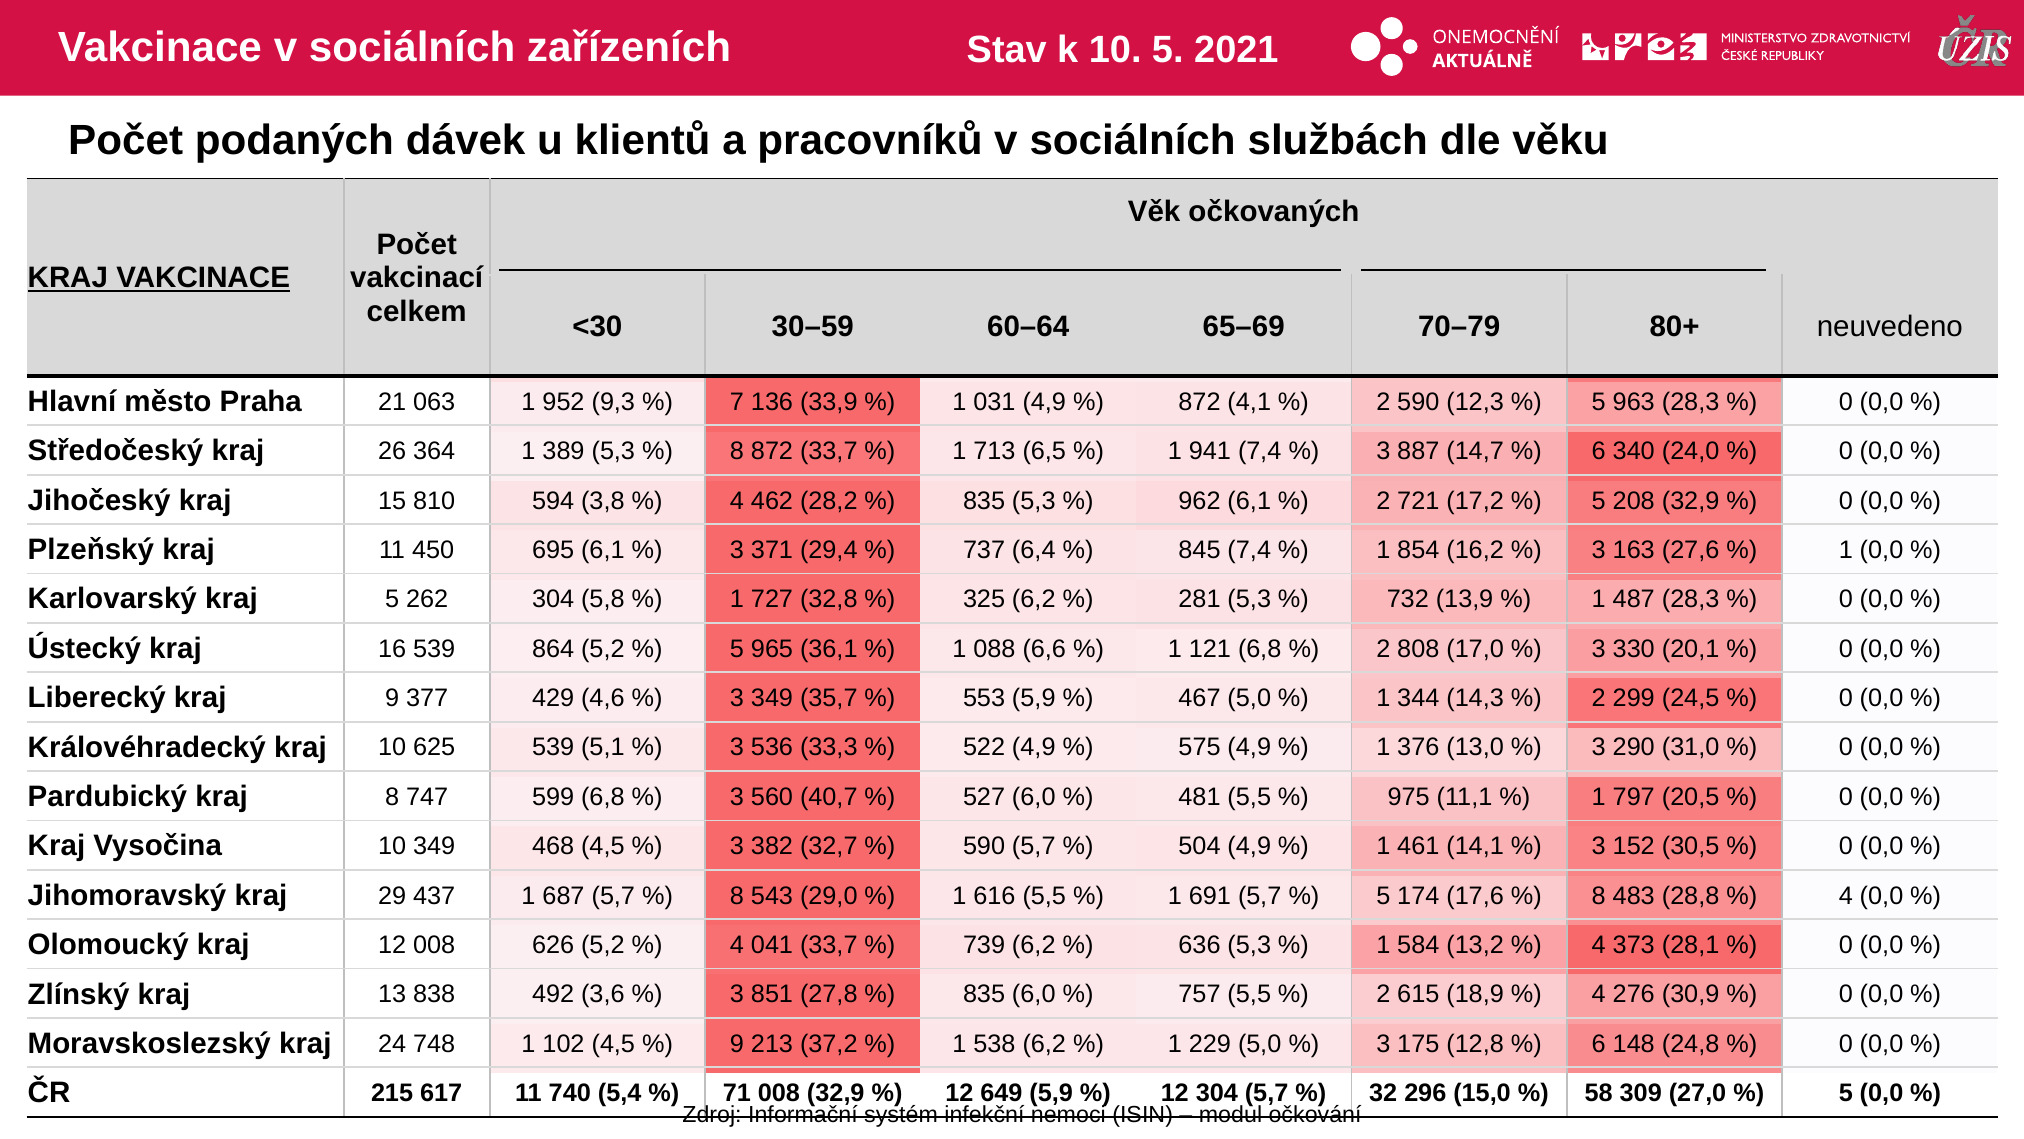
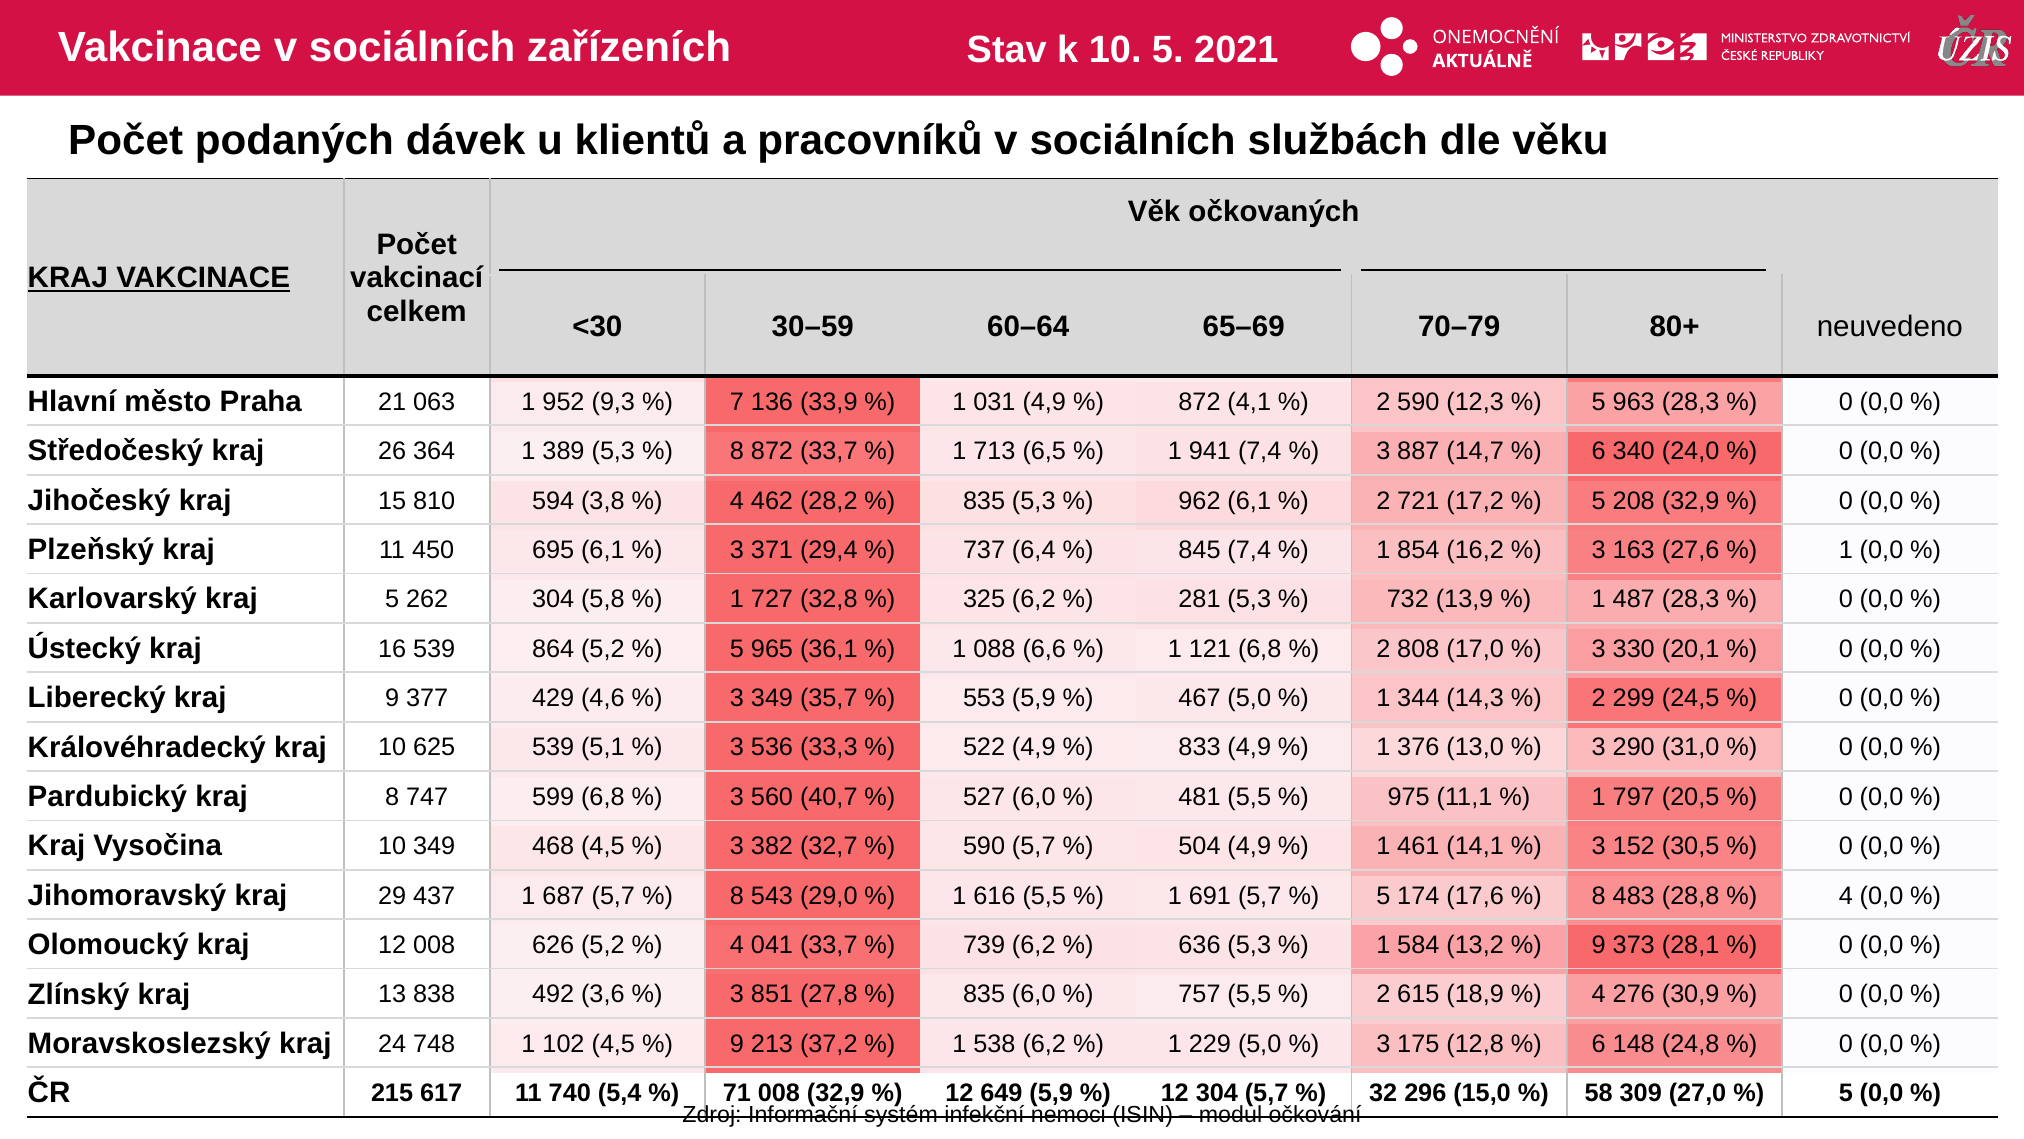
575: 575 -> 833 (1200, 747)
4: 4 -> 9 (1599, 945)
